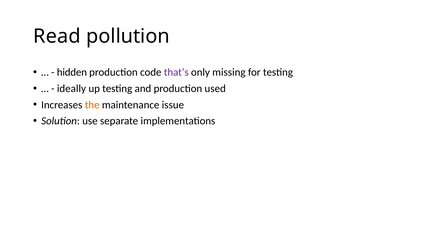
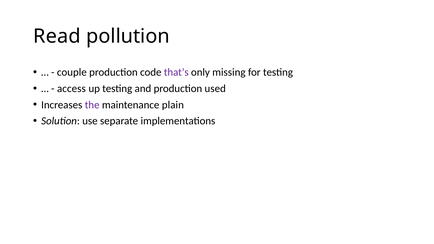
hidden: hidden -> couple (72, 72)
ideally: ideally -> access (71, 89)
the colour: orange -> purple (92, 105)
issue: issue -> plain (173, 105)
